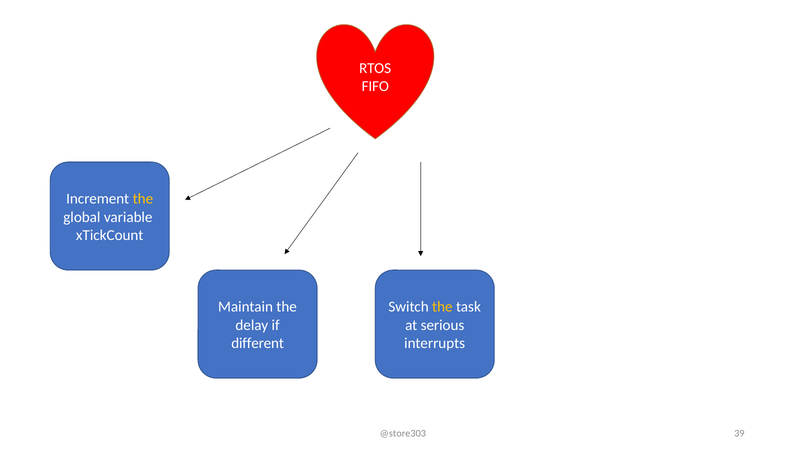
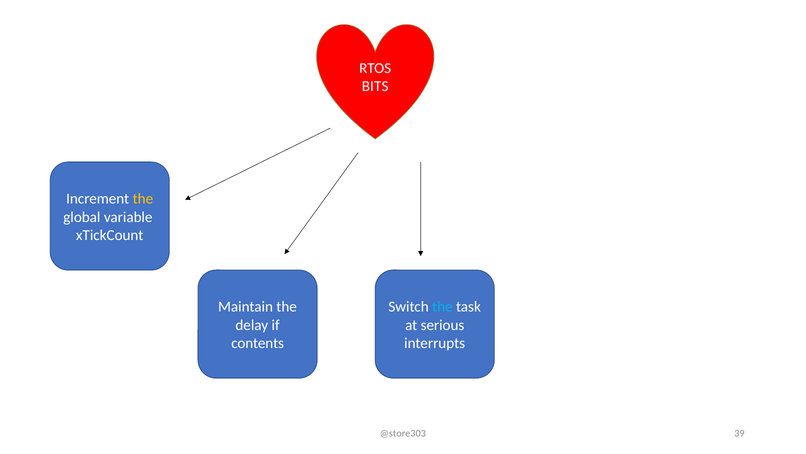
FIFO: FIFO -> BITS (375, 86)
the colour: yellow -> light blue (442, 307)
different: different -> contents (258, 343)
